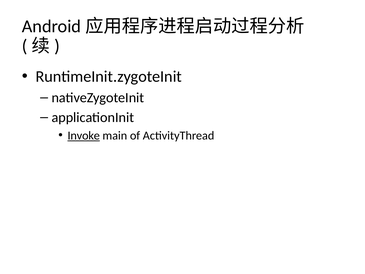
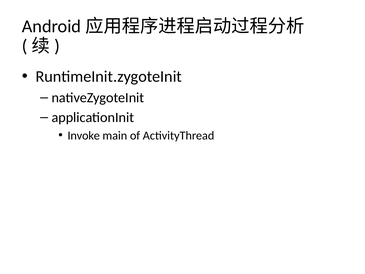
Invoke underline: present -> none (84, 136)
